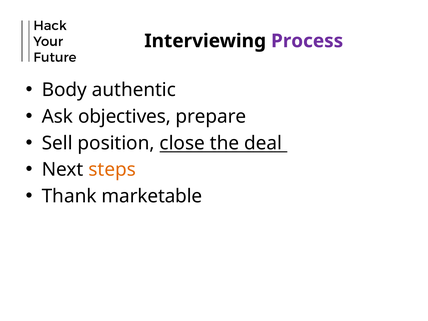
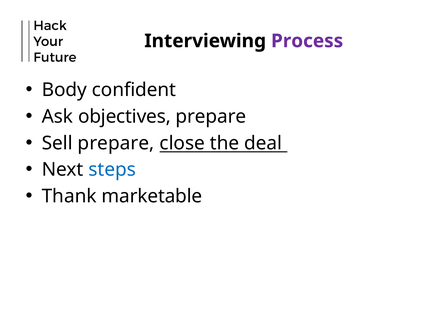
authentic: authentic -> confident (134, 90)
Sell position: position -> prepare (116, 143)
steps colour: orange -> blue (112, 170)
